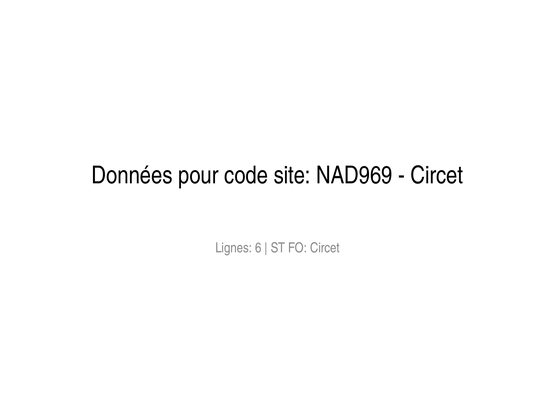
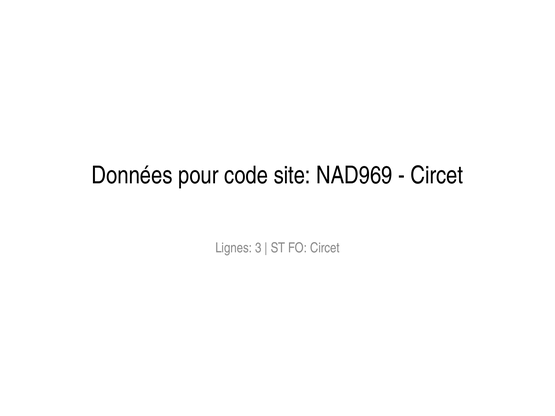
6: 6 -> 3 (258, 248)
